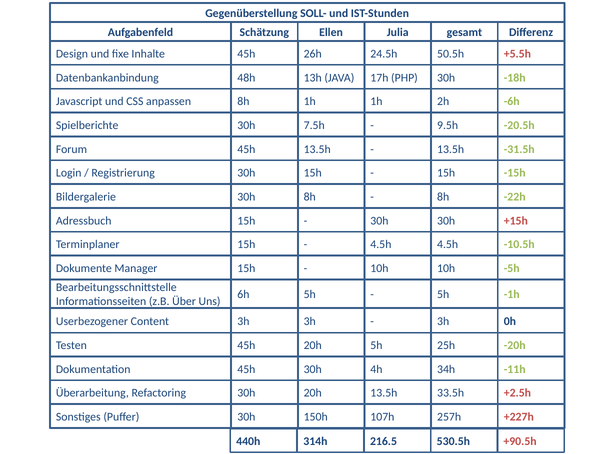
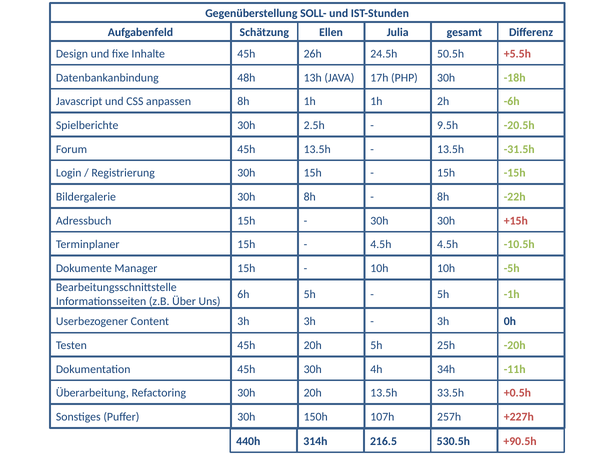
7.5h: 7.5h -> 2.5h (314, 125)
+2.5h: +2.5h -> +0.5h (517, 393)
